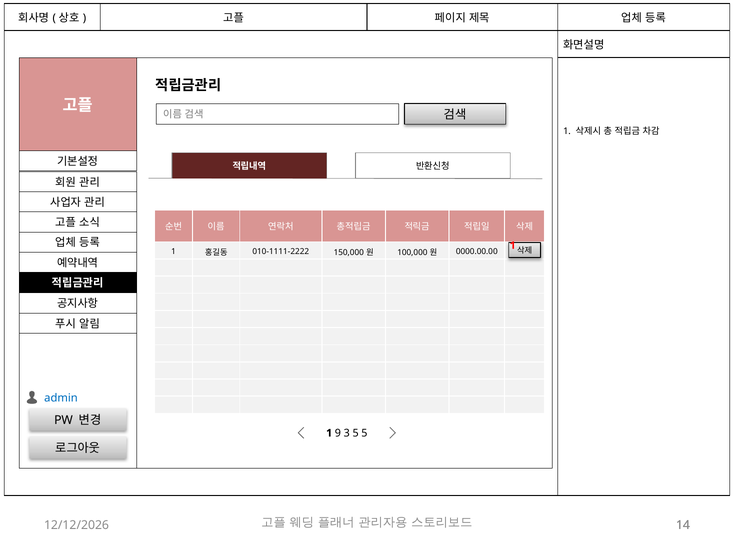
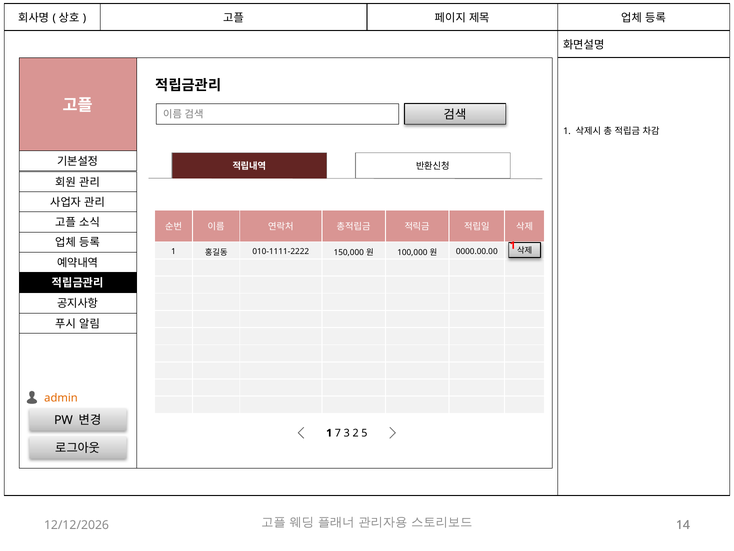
admin colour: blue -> orange (61, 398)
9: 9 -> 7 (338, 433)
3 5: 5 -> 2 (356, 433)
